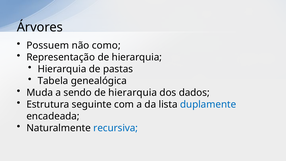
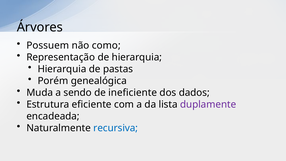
Tabela: Tabela -> Porém (53, 81)
hierarquia: hierarquia -> ineficiente (133, 93)
seguinte: seguinte -> eficiente (92, 104)
duplamente colour: blue -> purple (208, 104)
